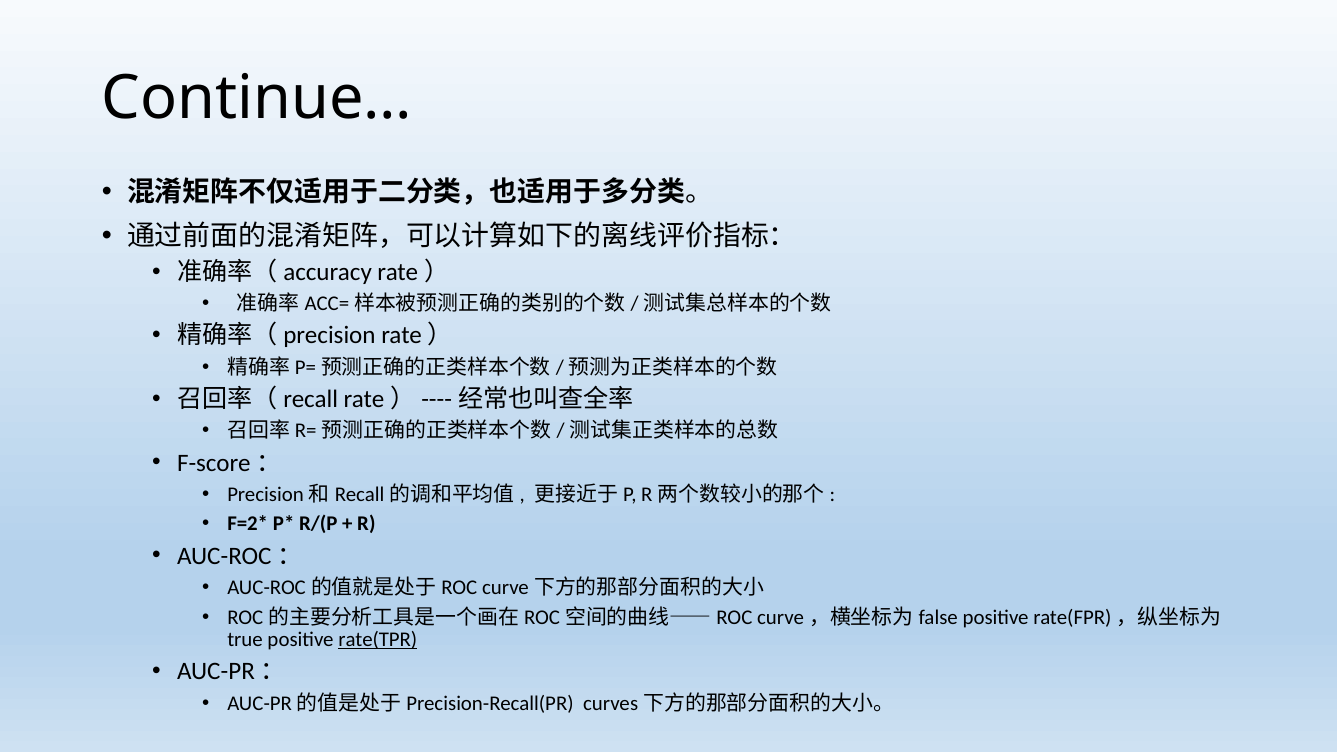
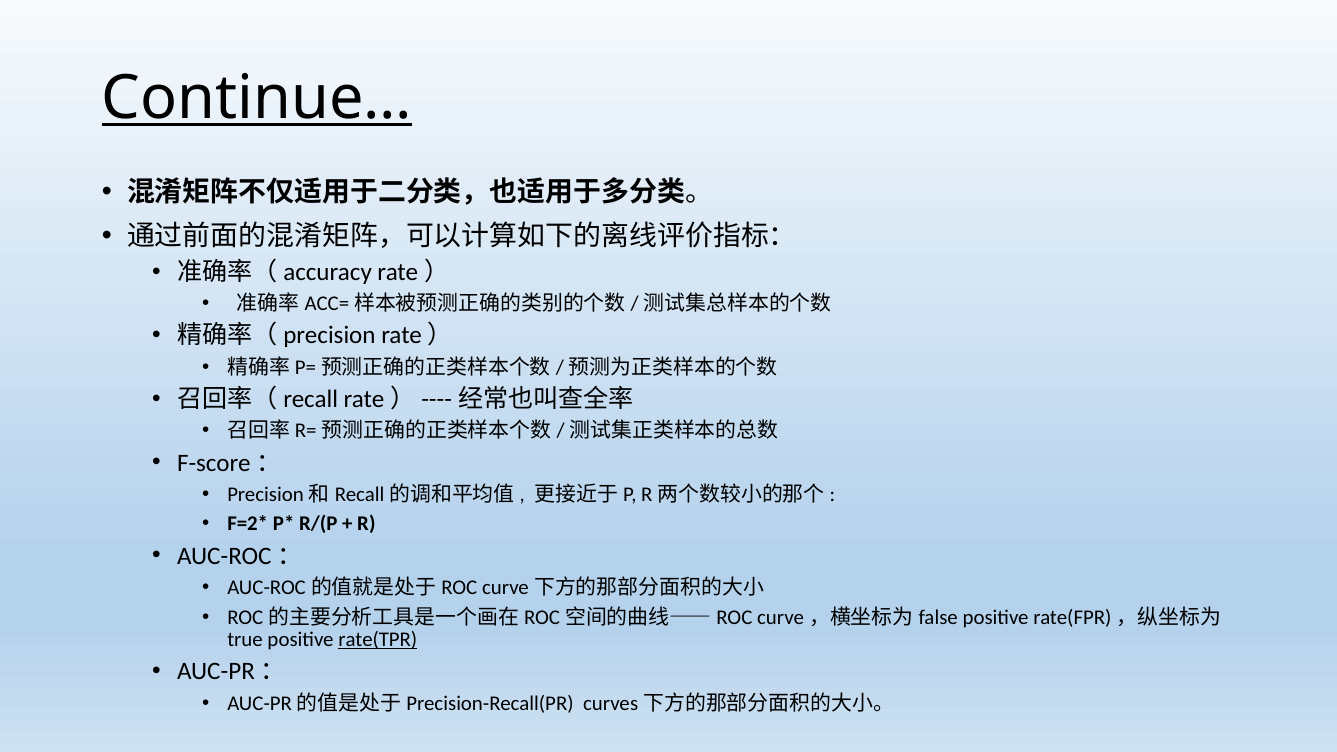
Continue… underline: none -> present (257, 98)
